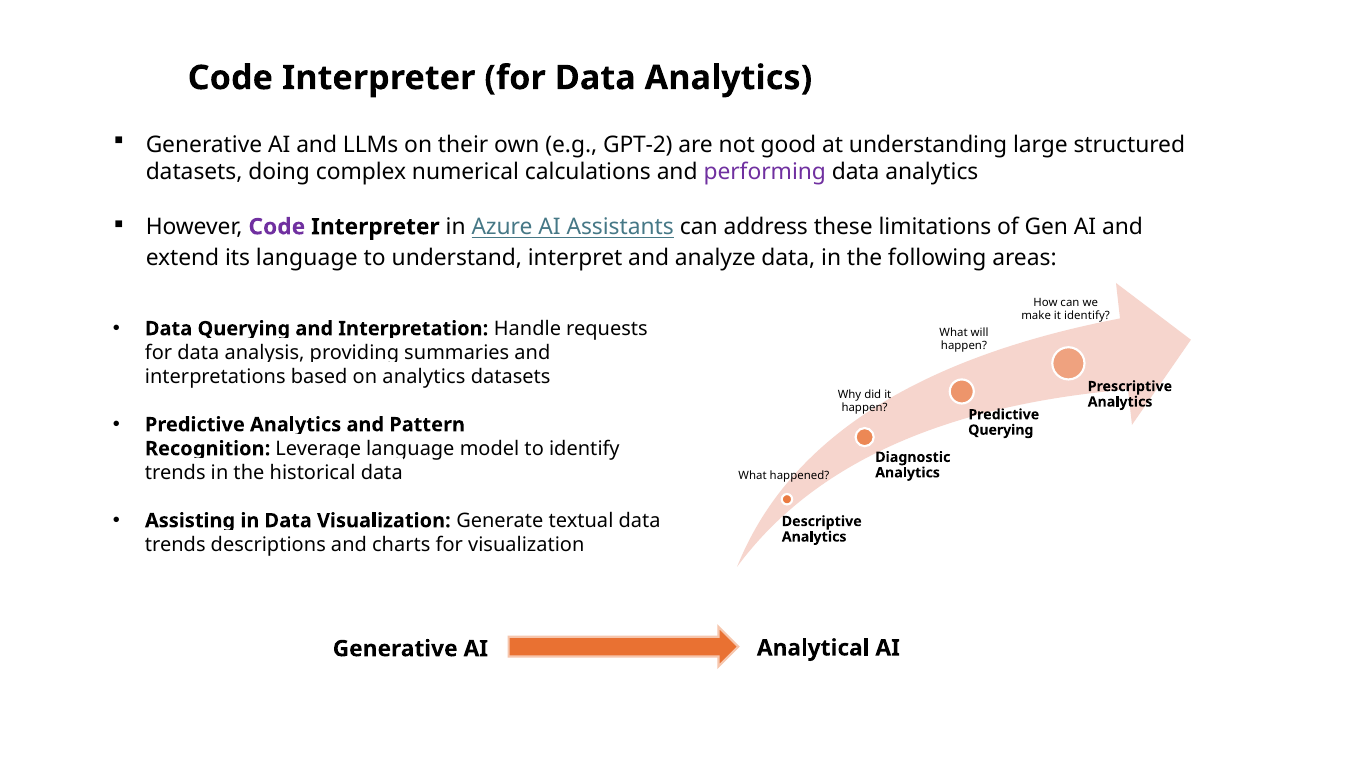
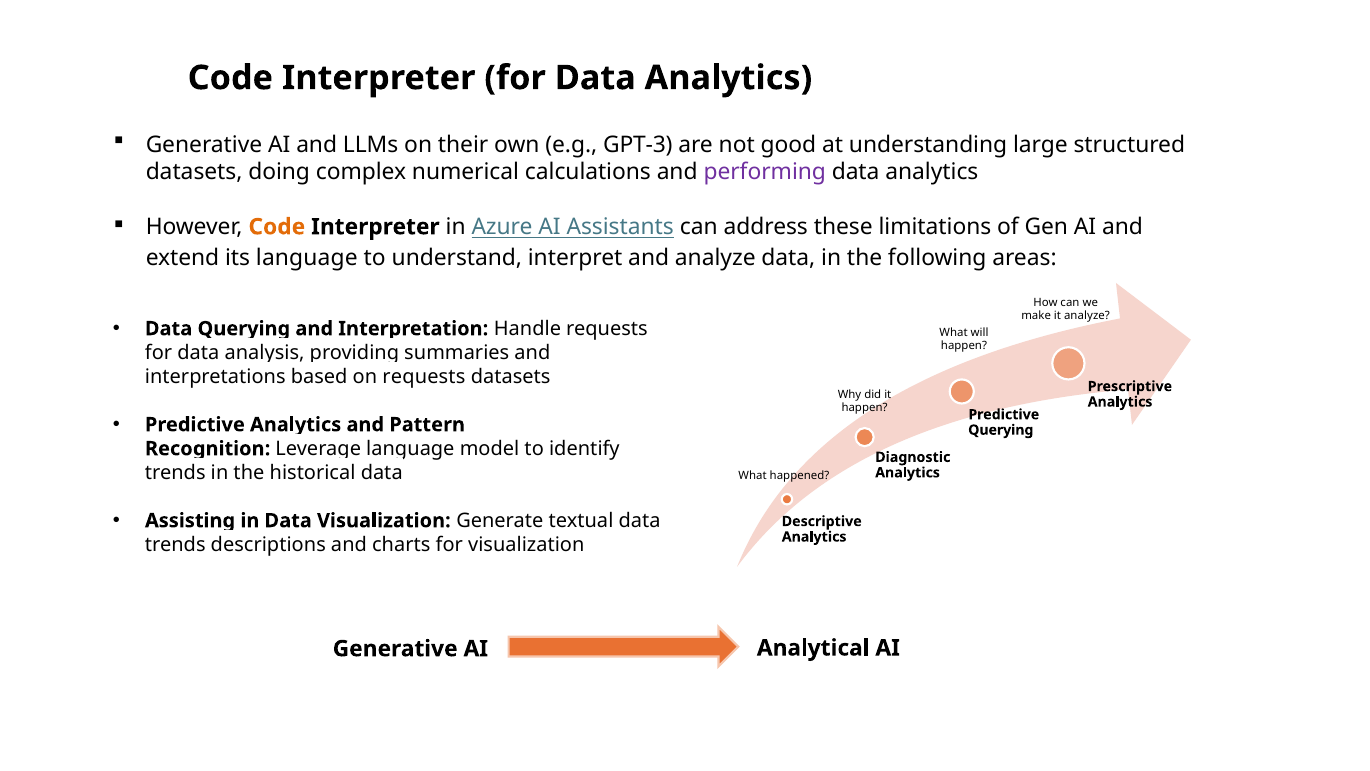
GPT-2: GPT-2 -> GPT-3 (638, 145)
Code colour: purple -> orange (277, 227)
it identify: identify -> analyze (1087, 316)
on analytics: analytics -> requests (424, 376)
